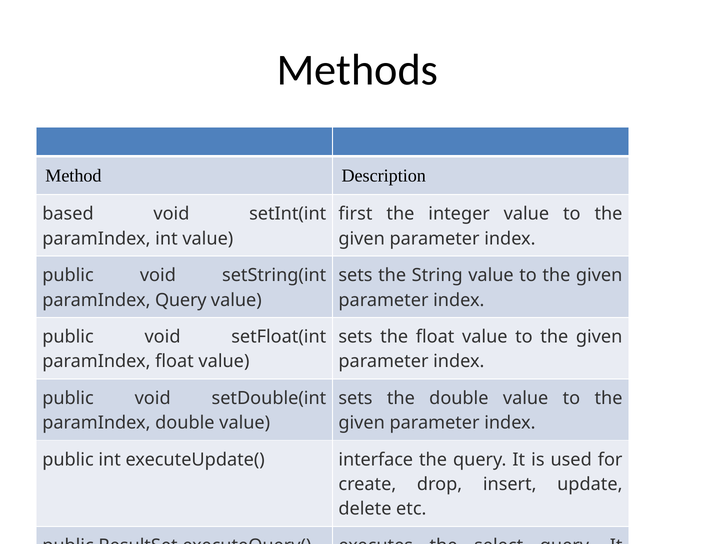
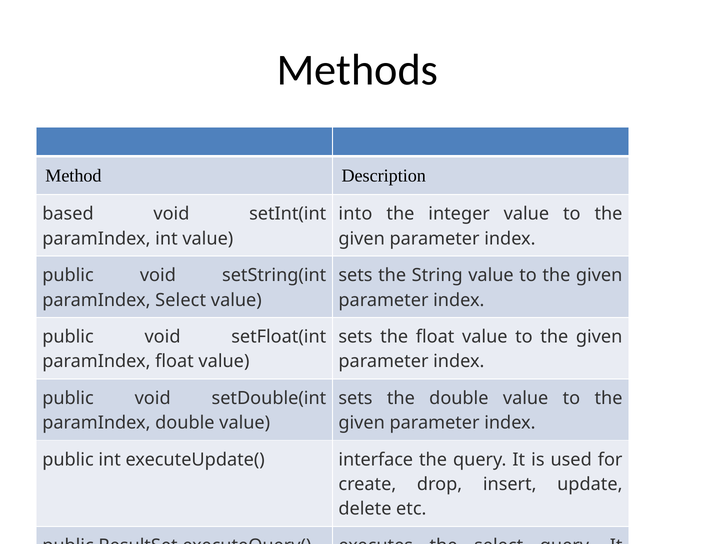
first: first -> into (355, 214)
paramIndex Query: Query -> Select (181, 300)
